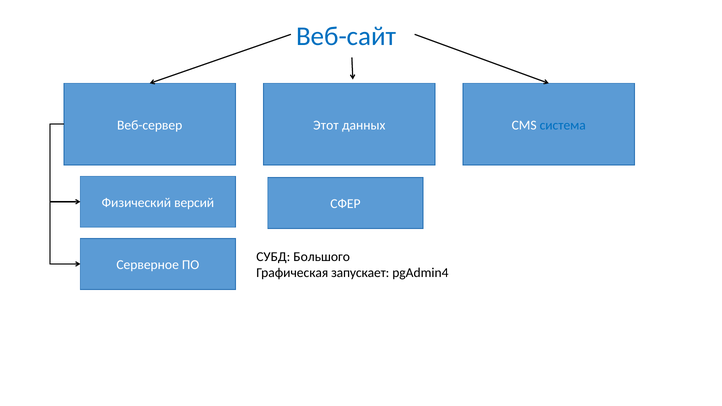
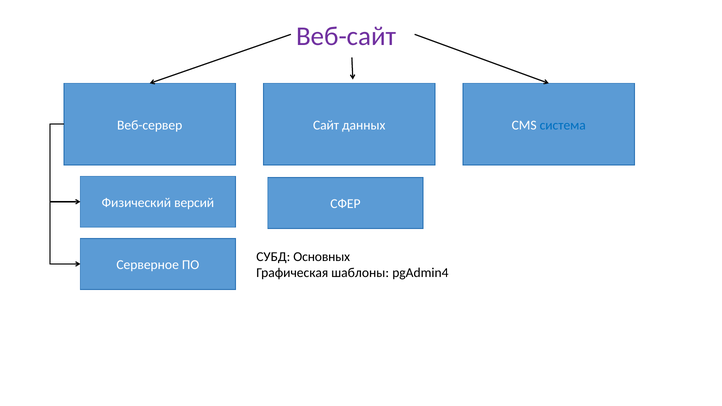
Веб-сайт colour: blue -> purple (346, 36)
Этот: Этот -> Сайт (326, 125)
Большого: Большого -> Основных (322, 257)
запускает: запускает -> шаблоны (360, 273)
